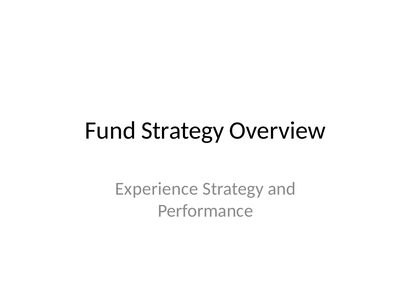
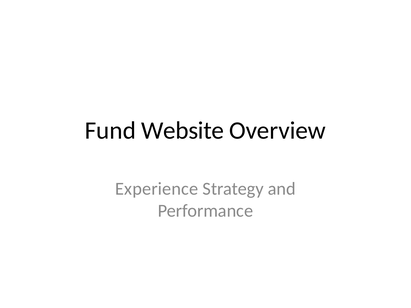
Fund Strategy: Strategy -> Website (183, 131)
